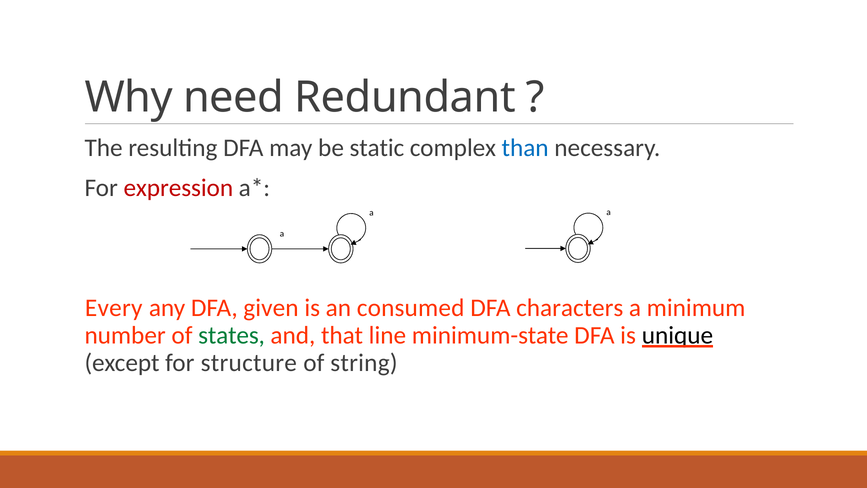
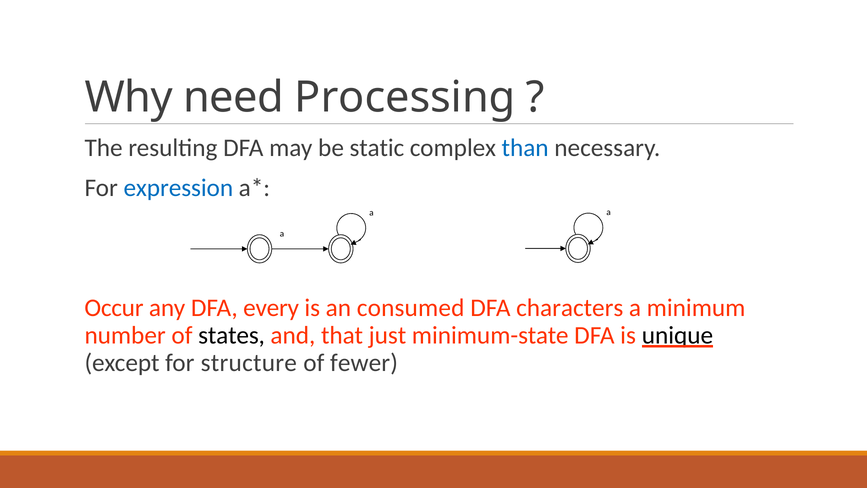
Redundant: Redundant -> Processing (405, 97)
expression colour: red -> blue (178, 188)
Every: Every -> Occur (114, 308)
given: given -> every (271, 308)
states colour: green -> black (232, 335)
line: line -> just (387, 335)
string: string -> fewer (364, 362)
